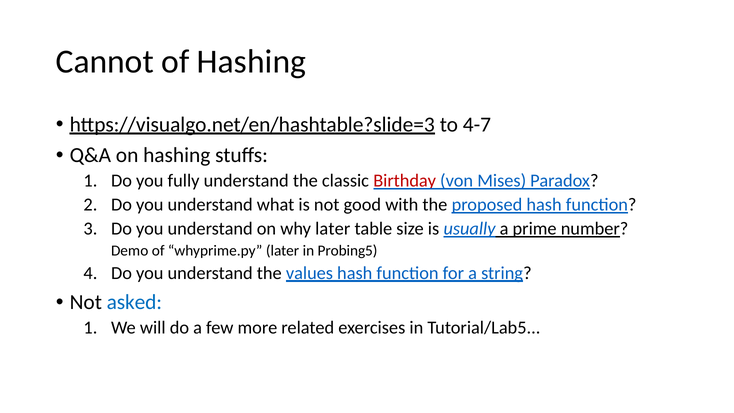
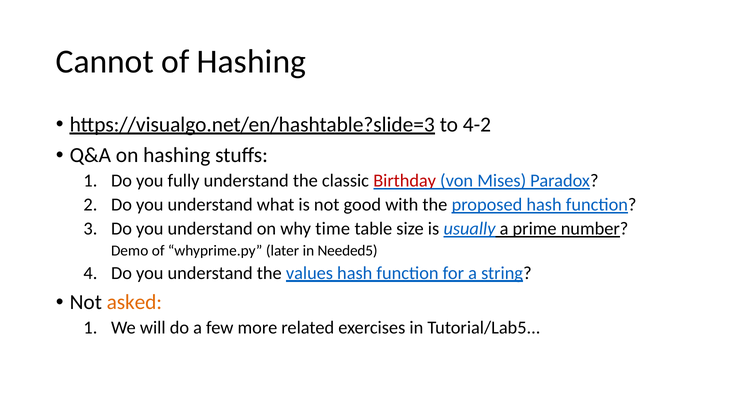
4-7: 4-7 -> 4-2 (477, 124)
why later: later -> time (333, 229)
Probing5: Probing5 -> Needed5 (348, 251)
asked colour: blue -> orange (134, 302)
